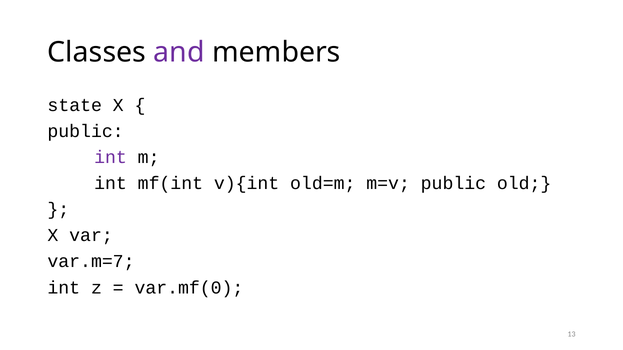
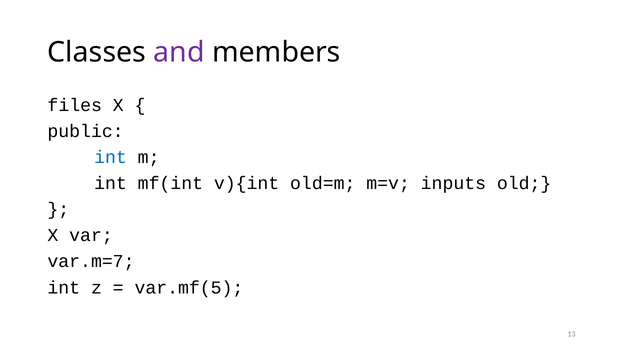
state: state -> files (75, 105)
int colour: purple -> blue (111, 157)
m=v public: public -> inputs (453, 184)
var.mf(0: var.mf(0 -> var.mf(5 (189, 288)
